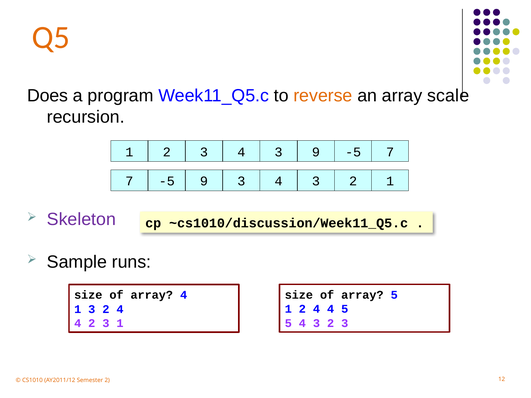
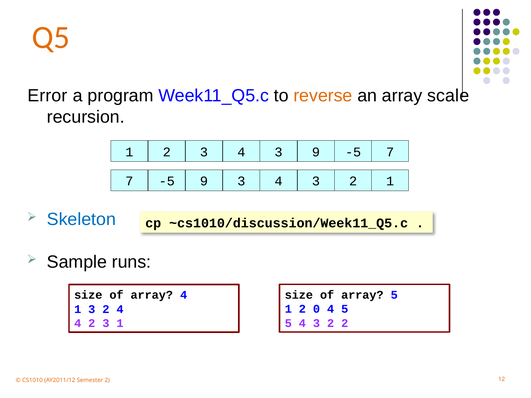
Does: Does -> Error (47, 96)
Skeleton colour: purple -> blue (81, 220)
1 2 4: 4 -> 0 (317, 309)
3 2 3: 3 -> 2 (345, 323)
